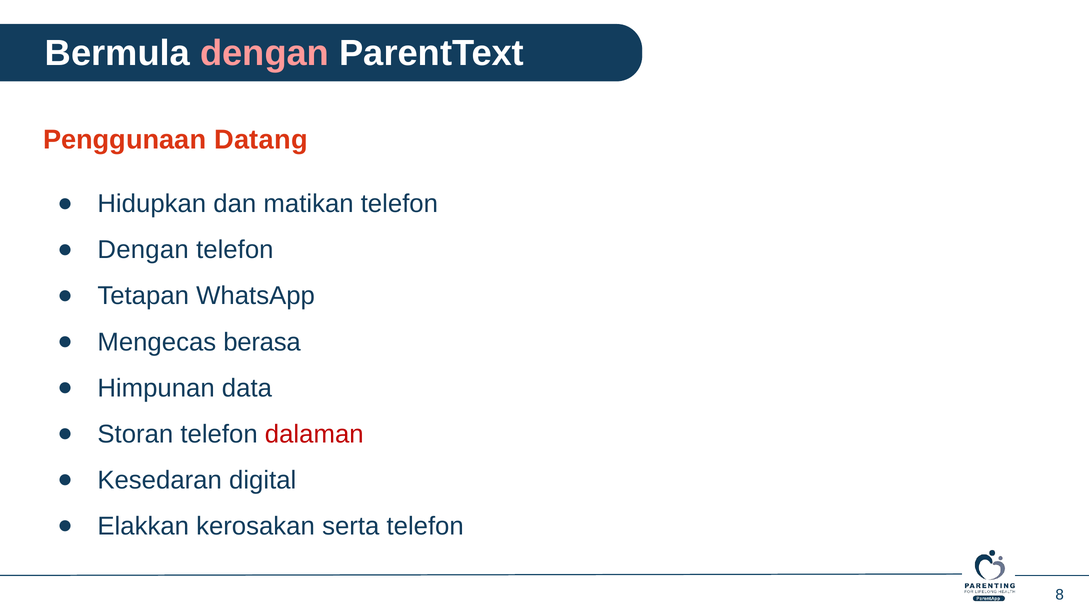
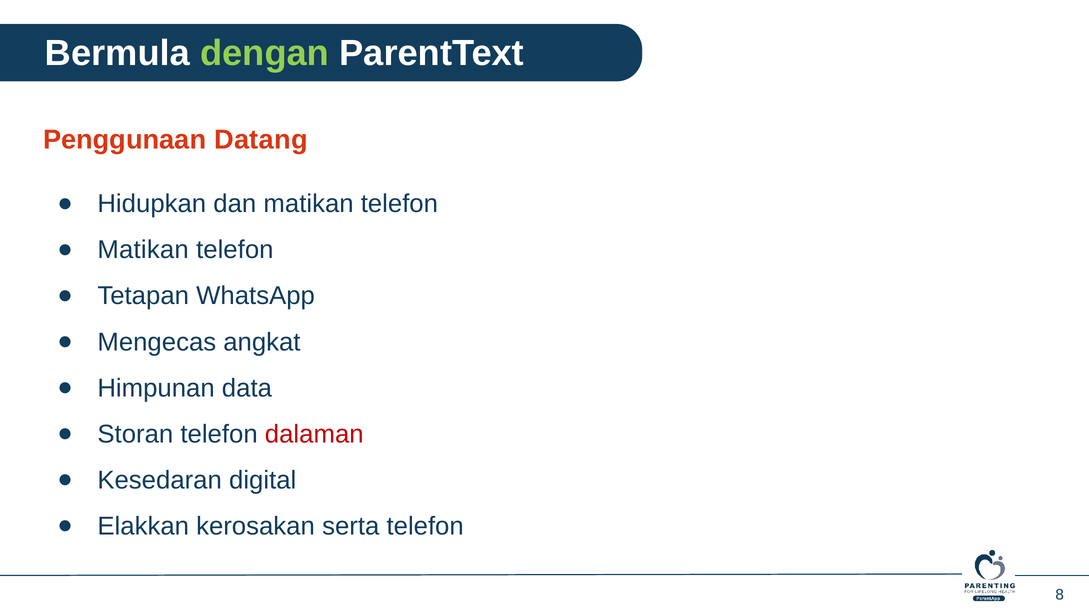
dengan colour: pink -> light green (265, 53)
Dengan: Dengan -> Matikan (143, 250)
berasa: berasa -> angkat (262, 342)
